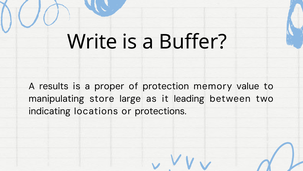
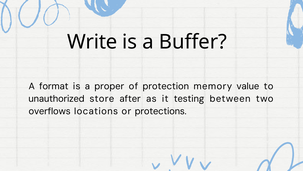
results: results -> format (54, 86)
manipulating: manipulating -> unauthorized (56, 99)
large: large -> after (130, 99)
leading: leading -> testing (189, 99)
indicating: indicating -> overflows (50, 111)
